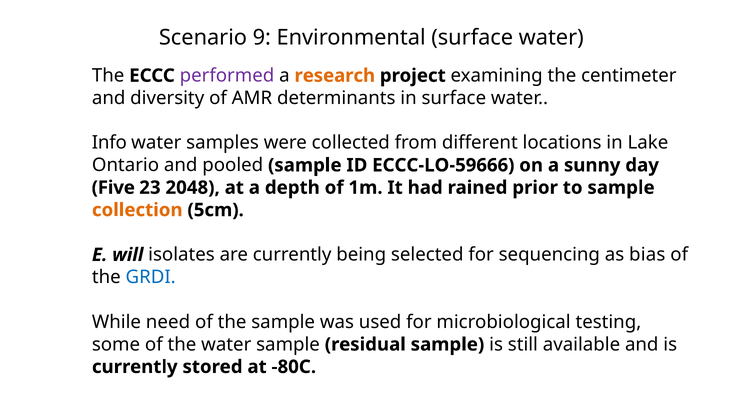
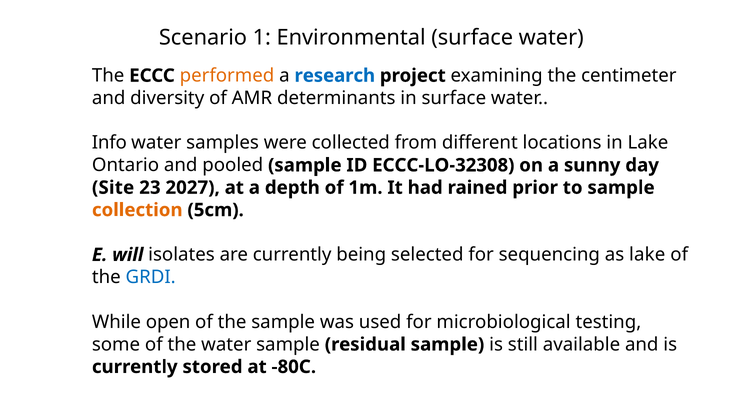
9: 9 -> 1 (262, 38)
performed colour: purple -> orange (227, 76)
research colour: orange -> blue (335, 76)
ECCC-LO-59666: ECCC-LO-59666 -> ECCC-LO-32308 (443, 165)
Five: Five -> Site (113, 188)
2048: 2048 -> 2027 (193, 188)
as bias: bias -> lake (647, 255)
need: need -> open (168, 322)
